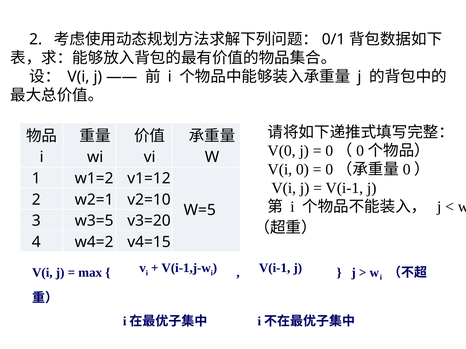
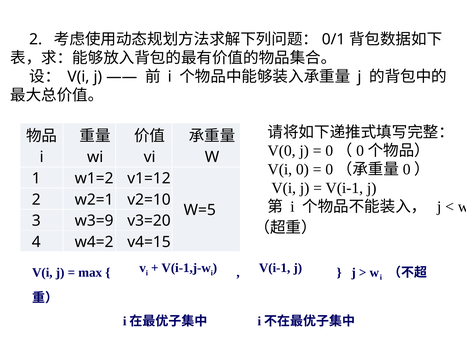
w3=5: w3=5 -> w3=9 (94, 221)
